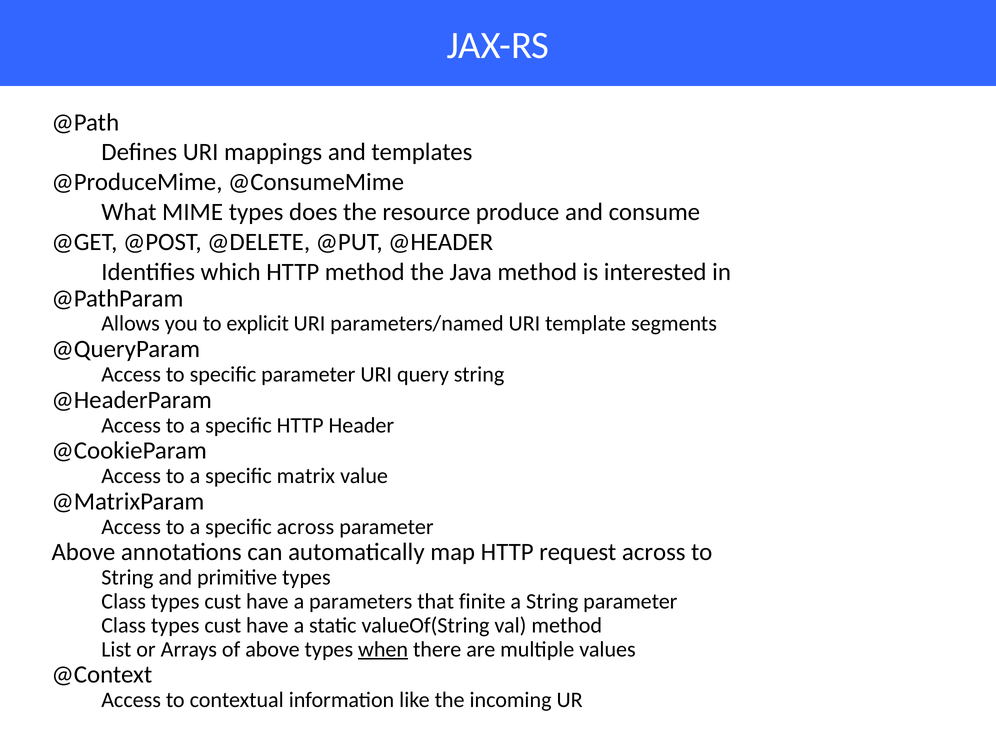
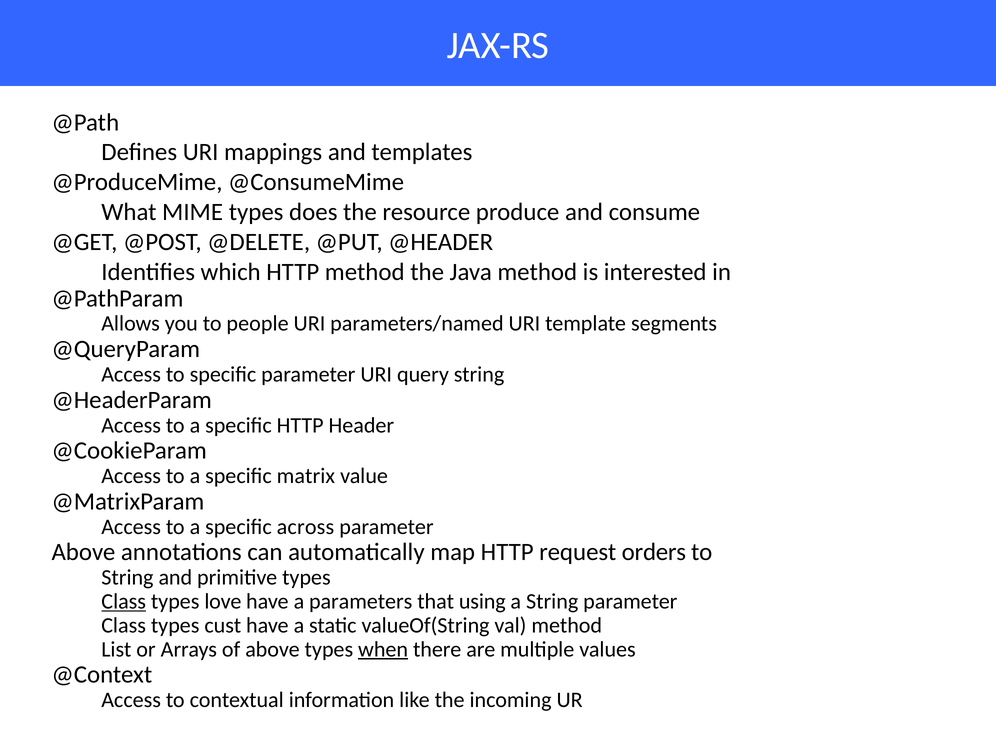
explicit: explicit -> people (258, 324)
request across: across -> orders (654, 552)
Class underline: none -> present (124, 601)
cust: cust -> love (223, 601)
finite: finite -> using (482, 601)
